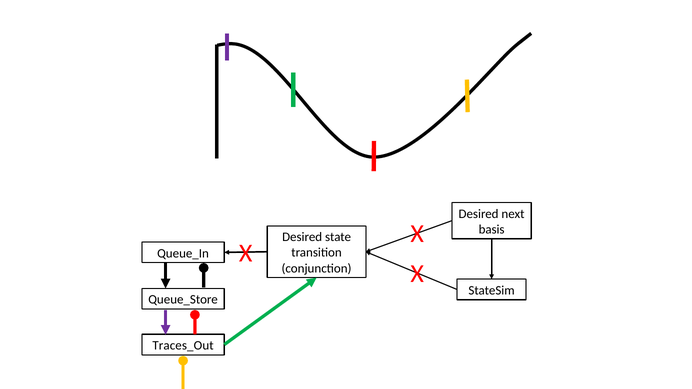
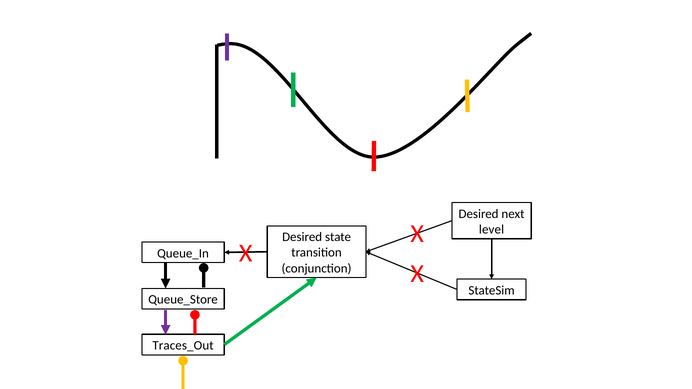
basis: basis -> level (492, 229)
